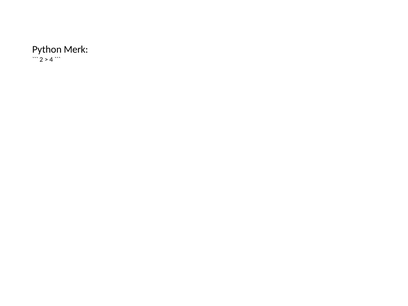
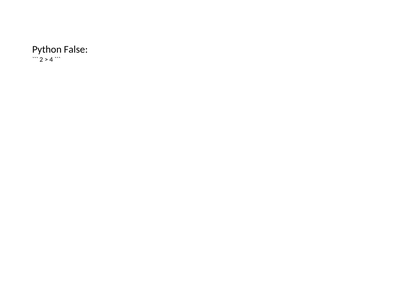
Merk: Merk -> False (76, 50)
